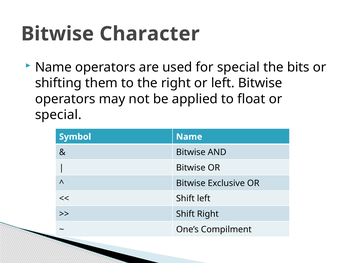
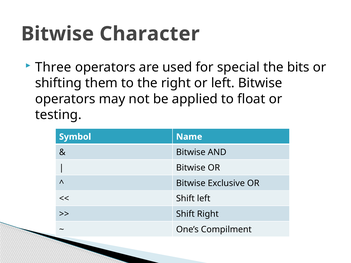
Name: Name -> Three (53, 67)
special: special -> testing (58, 115)
